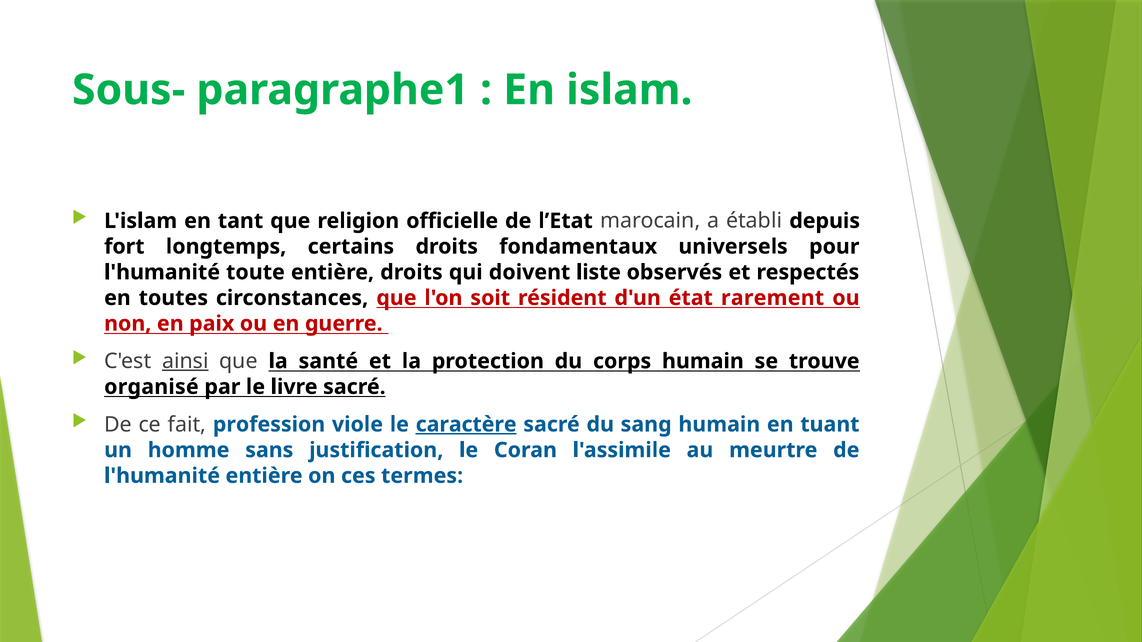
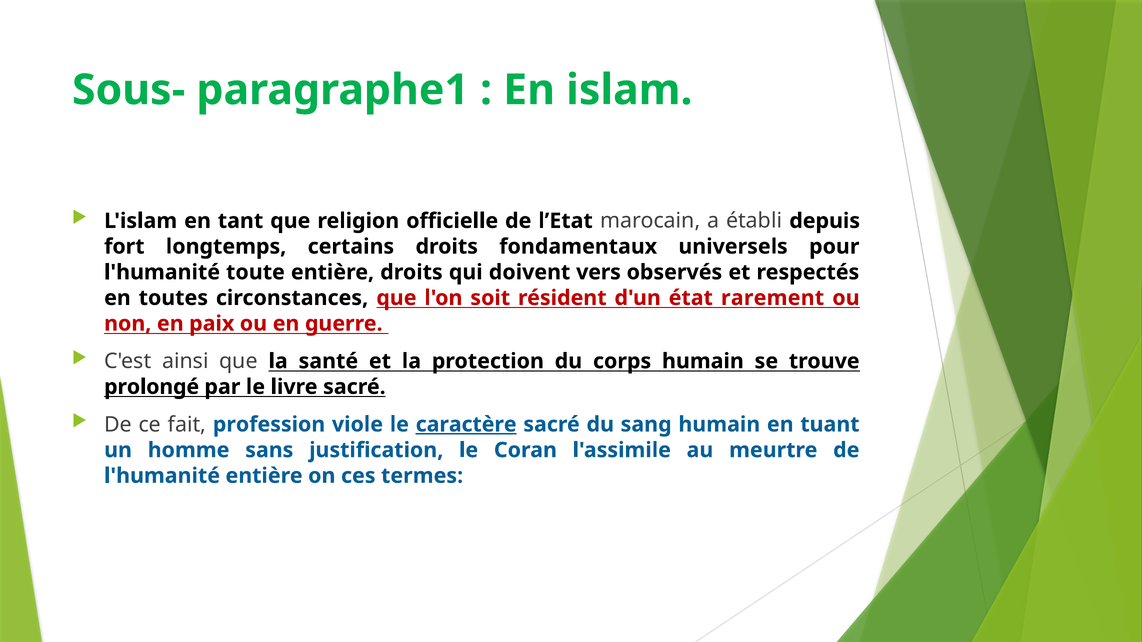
liste: liste -> vers (599, 272)
ainsi underline: present -> none (185, 361)
organisé: organisé -> prolongé (152, 387)
